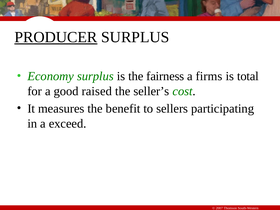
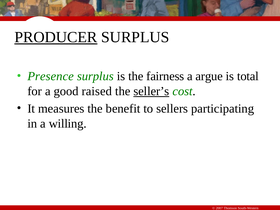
Economy: Economy -> Presence (51, 76)
firms: firms -> argue (209, 76)
seller’s underline: none -> present (151, 91)
exceed: exceed -> willing (68, 124)
